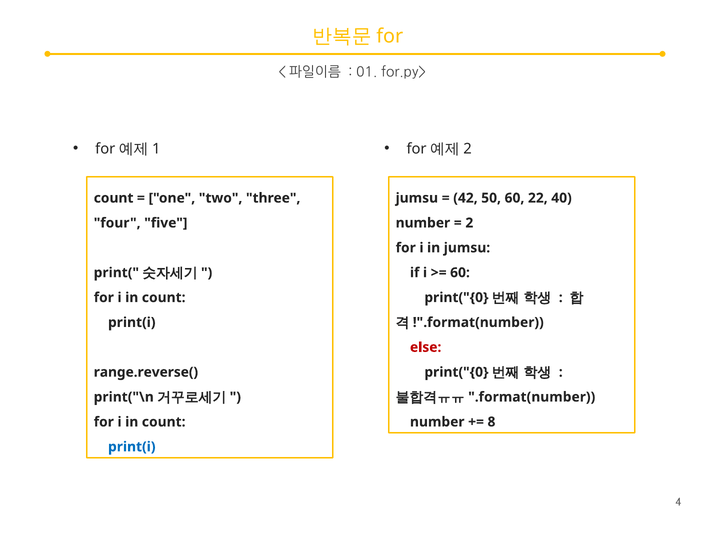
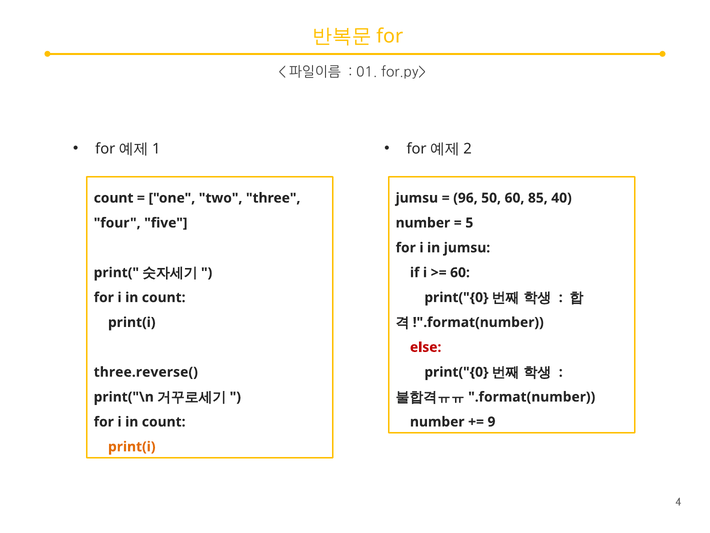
42: 42 -> 96 (465, 198)
22: 22 -> 85 (538, 198)
2: 2 -> 5 (469, 223)
range.reverse(: range.reverse( -> three.reverse( (146, 372)
8: 8 -> 9 (491, 421)
print(i colour: blue -> orange (132, 446)
